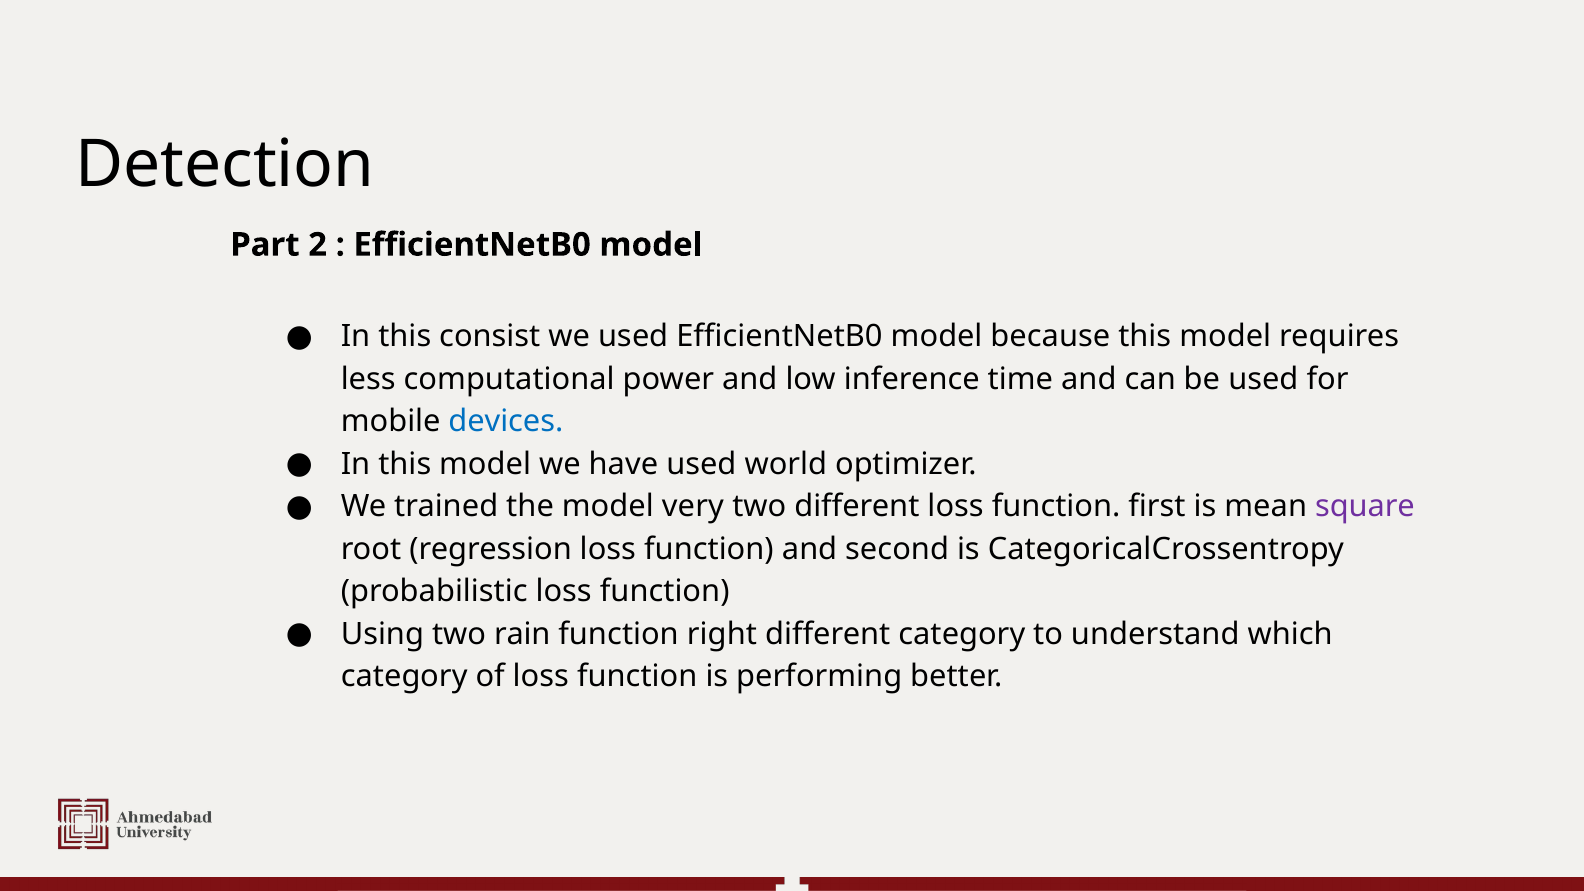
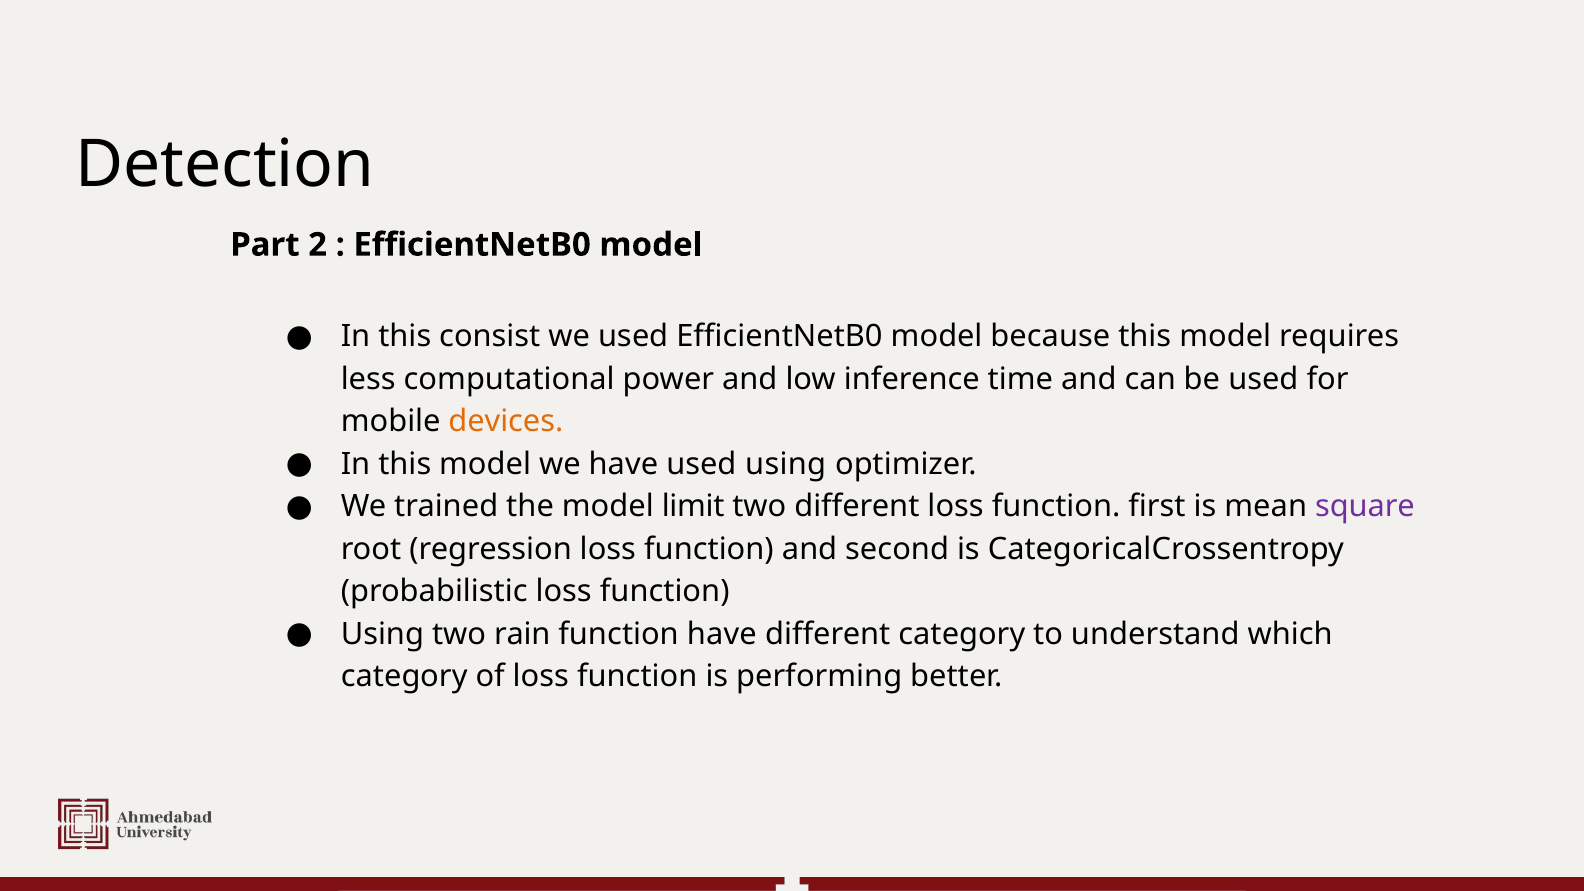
devices colour: blue -> orange (506, 422)
used world: world -> using (786, 464)
very: very -> limit (693, 507)
function right: right -> have (722, 634)
